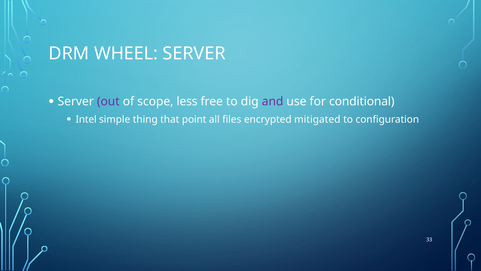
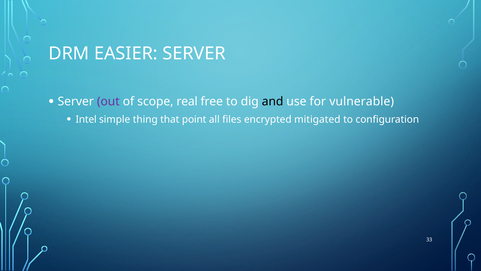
WHEEL: WHEEL -> EASIER (126, 53)
less: less -> real (187, 101)
and colour: purple -> black (273, 101)
conditional: conditional -> vulnerable (362, 101)
